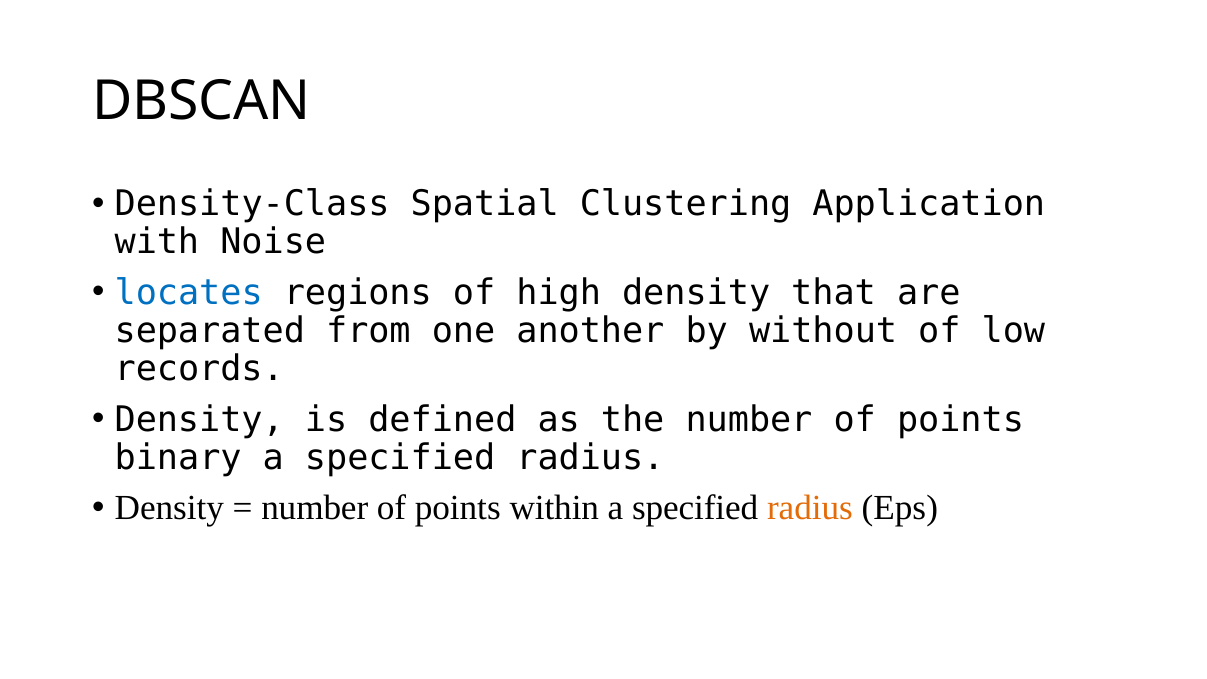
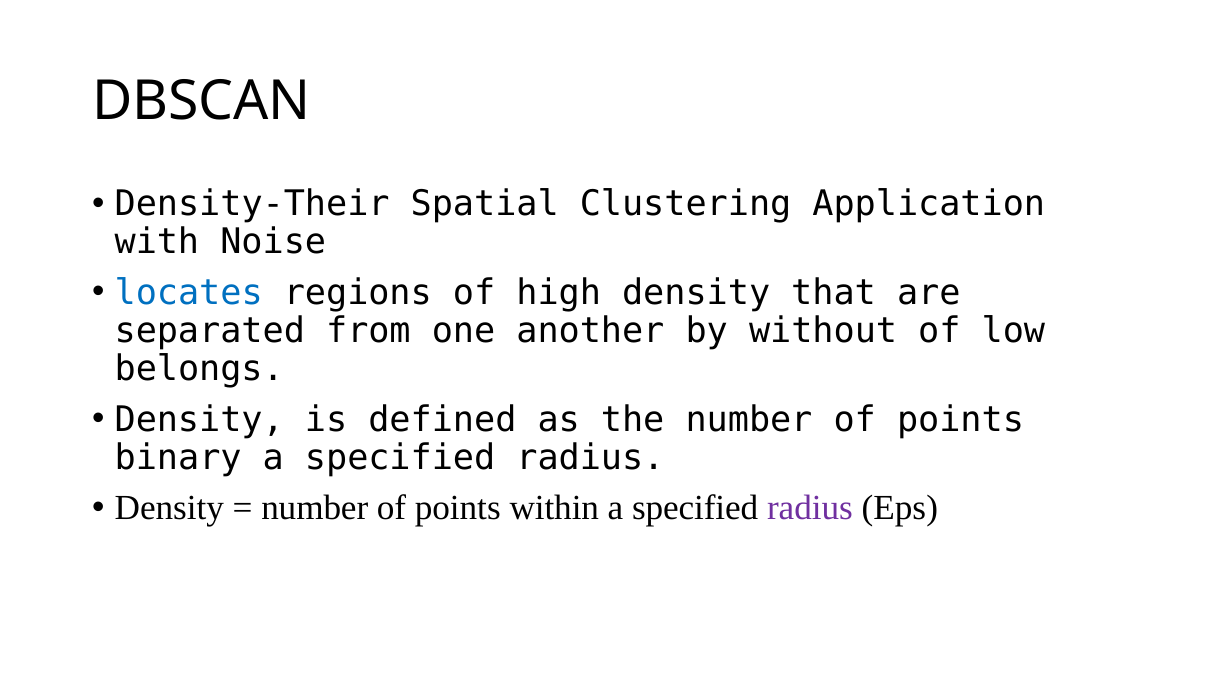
Density-Class: Density-Class -> Density-Their (252, 204)
records: records -> belongs (199, 369)
radius colour: orange -> purple (810, 508)
